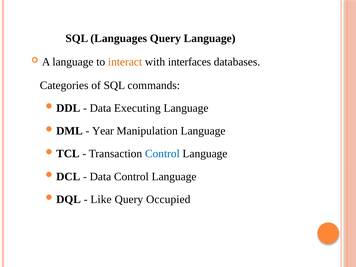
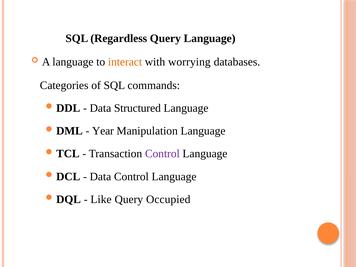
Languages: Languages -> Regardless (119, 38)
interfaces: interfaces -> worrying (189, 62)
Executing: Executing -> Structured (137, 108)
Control colour: blue -> purple (162, 154)
